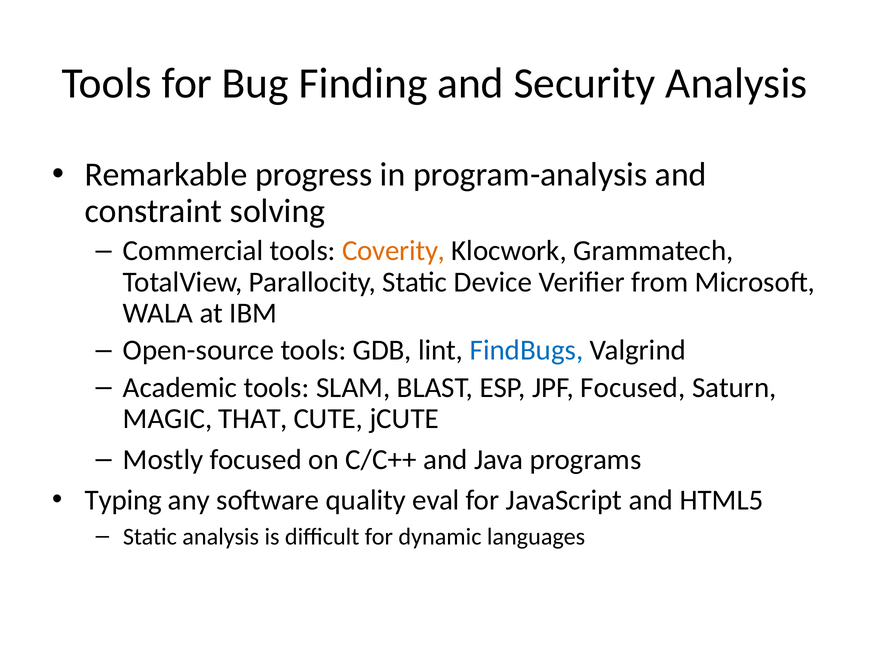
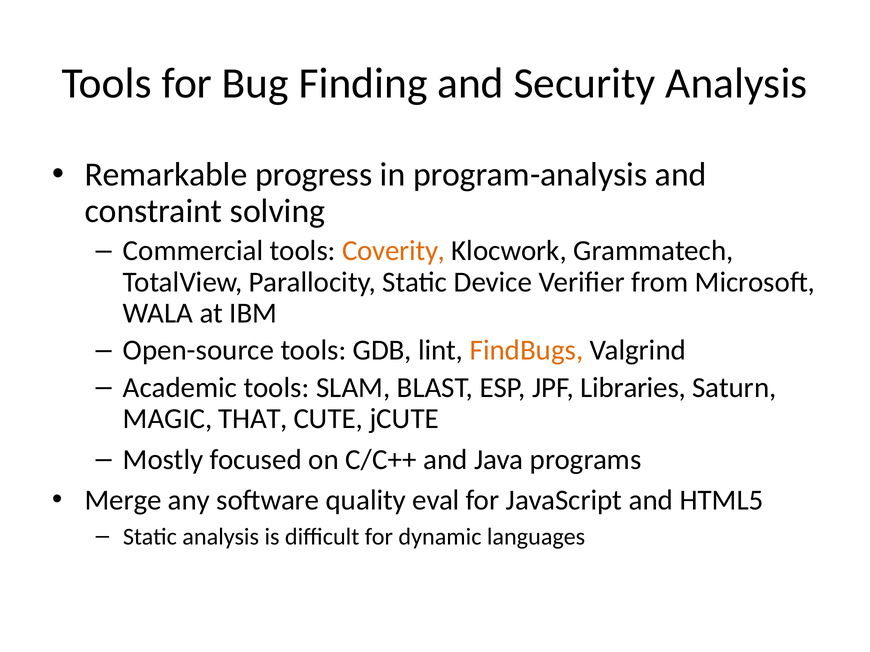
FindBugs colour: blue -> orange (527, 351)
JPF Focused: Focused -> Libraries (633, 388)
Typing: Typing -> Merge (123, 501)
